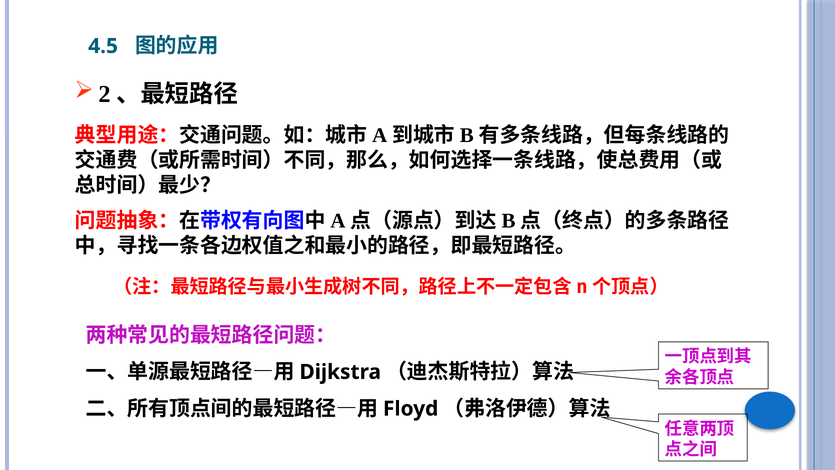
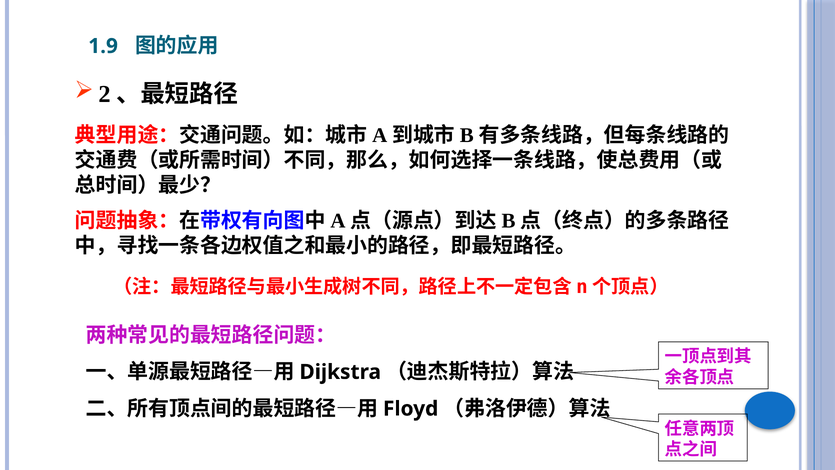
4.5: 4.5 -> 1.9 (103, 46)
